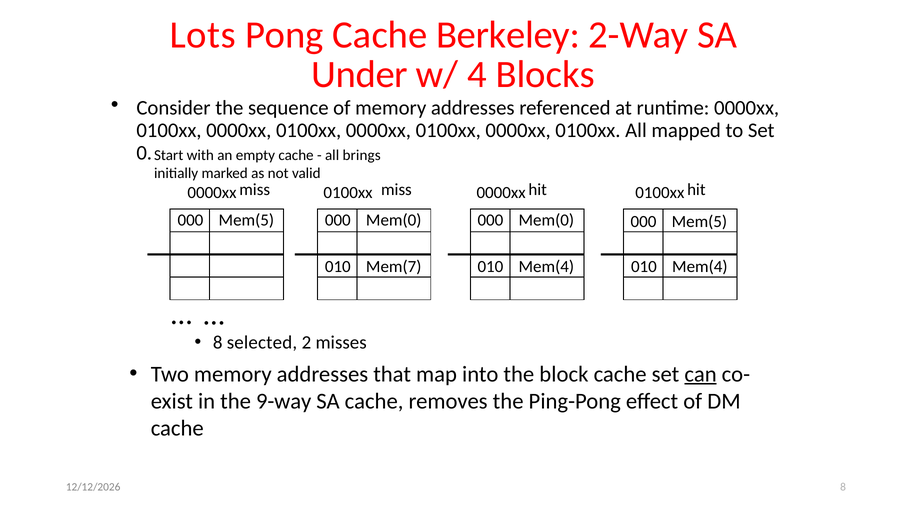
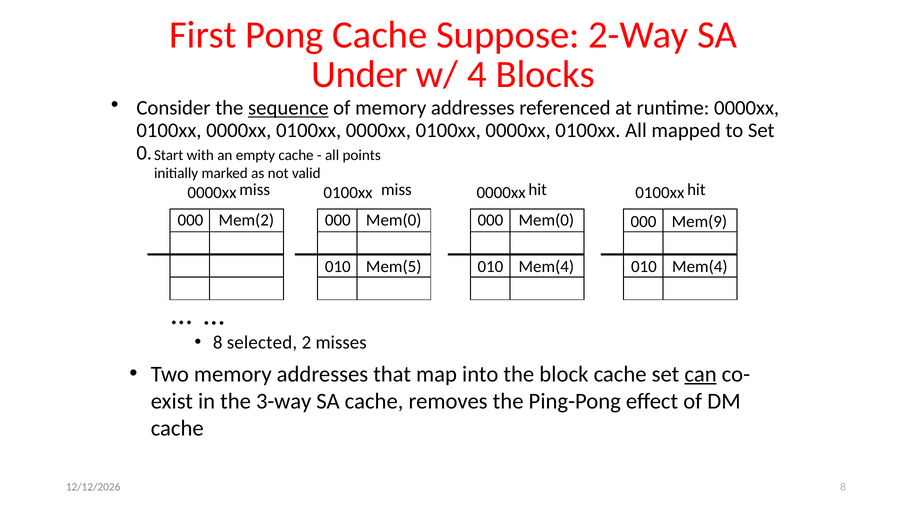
Lots: Lots -> First (203, 35)
Berkeley: Berkeley -> Suppose (508, 35)
sequence underline: none -> present (288, 108)
brings: brings -> points (362, 155)
Mem(5: Mem(5 -> Mem(2 (246, 220)
Mem(0 000 Mem(5: Mem(5 -> Mem(9 (699, 221)
Mem(7: Mem(7 -> Mem(5 (394, 267)
9-way: 9-way -> 3-way (284, 401)
